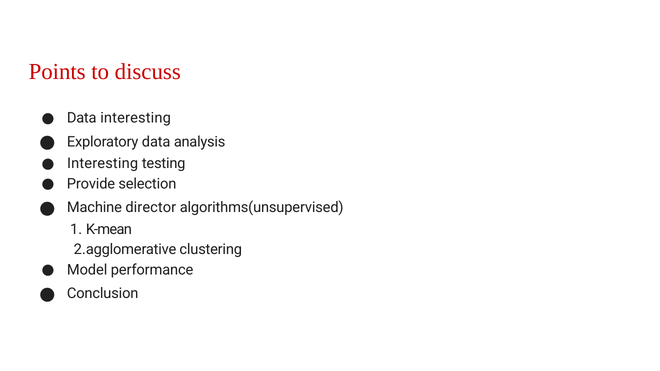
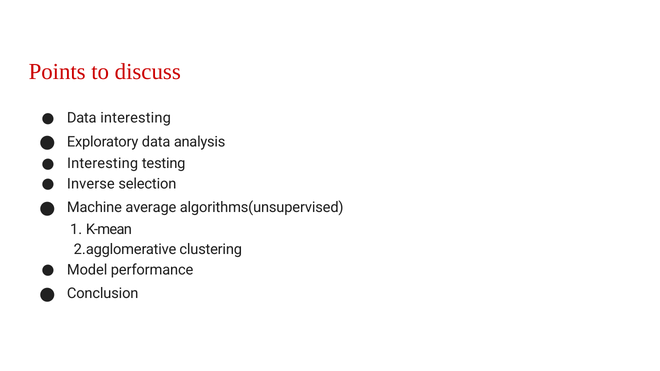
Provide: Provide -> Inverse (91, 184)
director: director -> average (151, 208)
